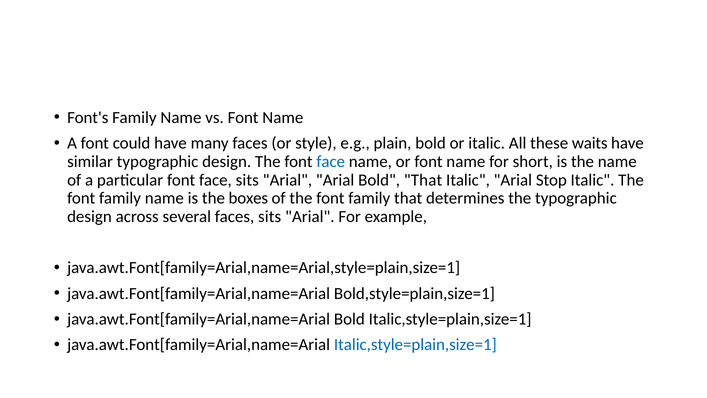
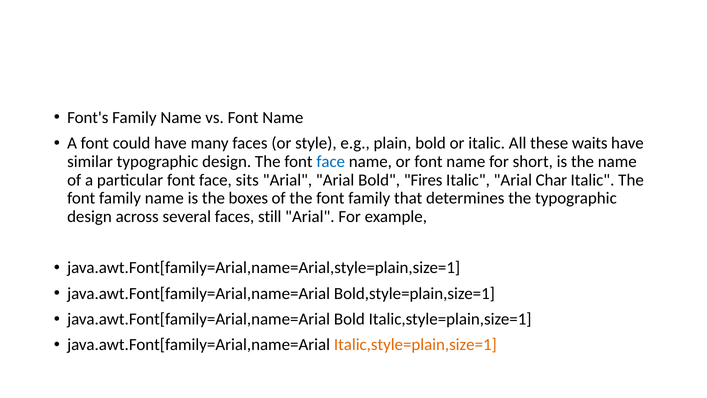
Bold That: That -> Fires (423, 180)
Stop: Stop -> Char (551, 180)
faces sits: sits -> still (270, 216)
Italic,style=plain,size=1 colour: blue -> orange (415, 345)
